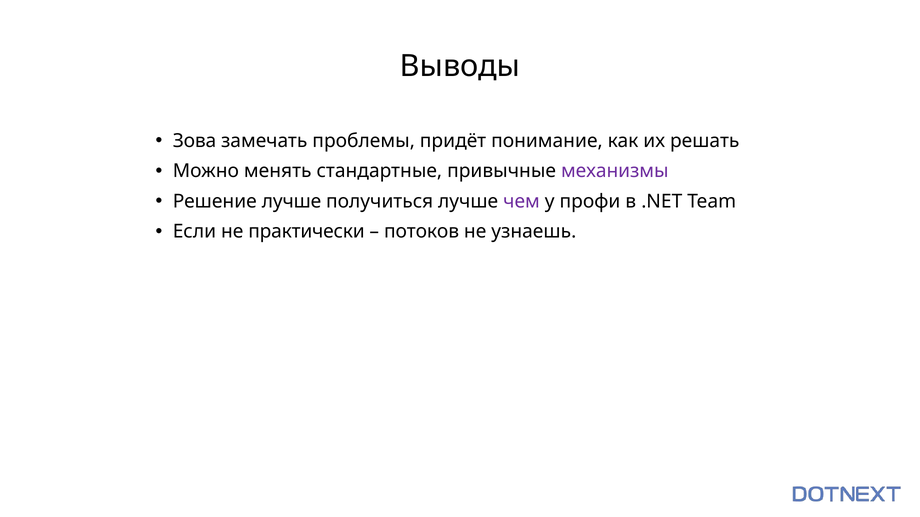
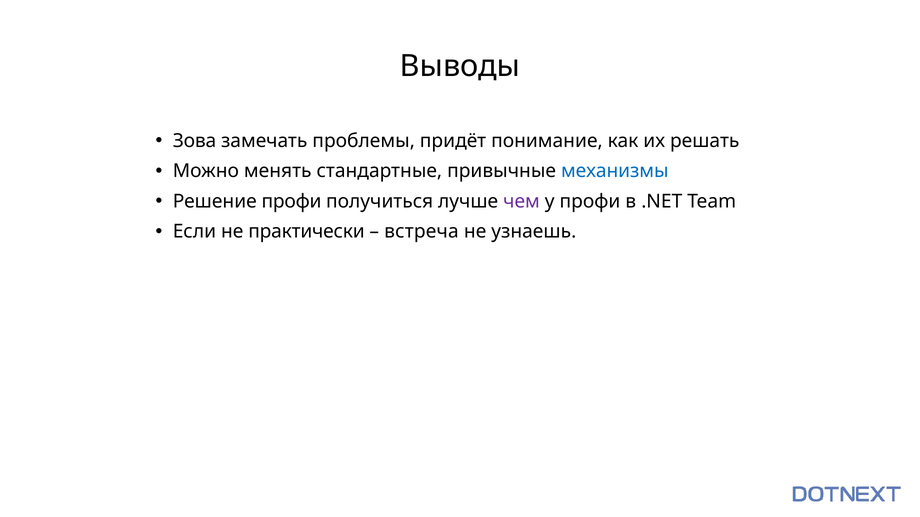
механизмы colour: purple -> blue (615, 171)
Решение лучше: лучше -> профи (292, 202)
потоков: потоков -> встреча (421, 232)
